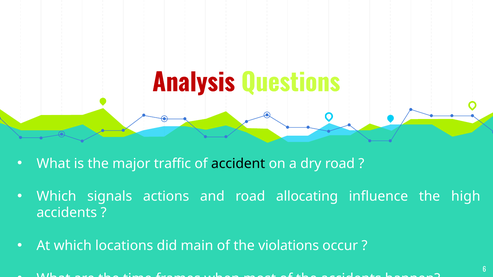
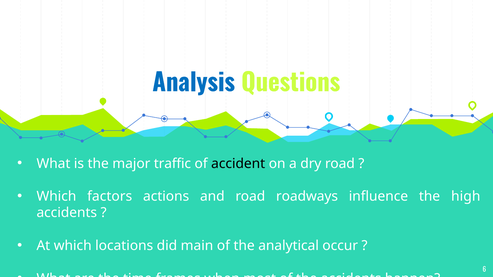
Analysis colour: red -> blue (194, 83)
signals: signals -> factors (110, 197)
allocating: allocating -> roadways (307, 197)
violations: violations -> analytical (289, 246)
